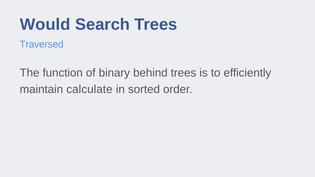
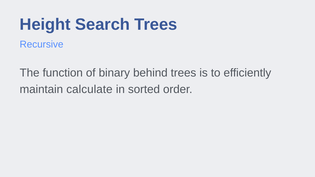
Would: Would -> Height (45, 24)
Traversed: Traversed -> Recursive (42, 44)
